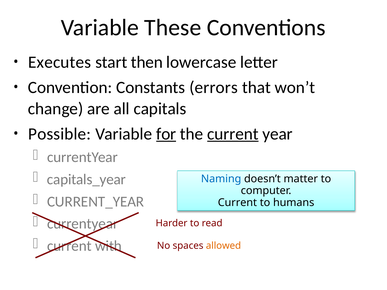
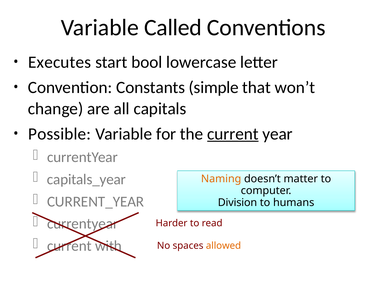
These: These -> Called (173, 28)
then: then -> bool (147, 62)
errors: errors -> simple (214, 88)
for underline: present -> none (166, 134)
Naming colour: blue -> orange (221, 179)
Current: Current -> Division (237, 203)
